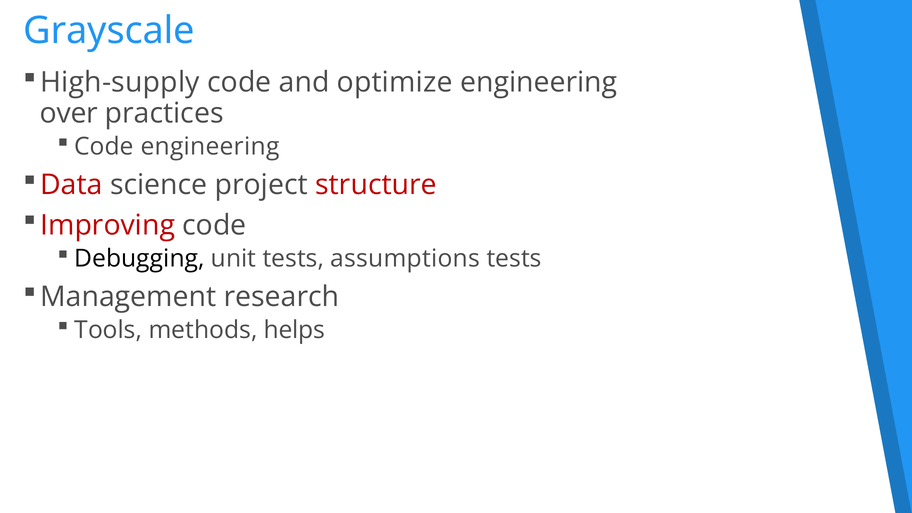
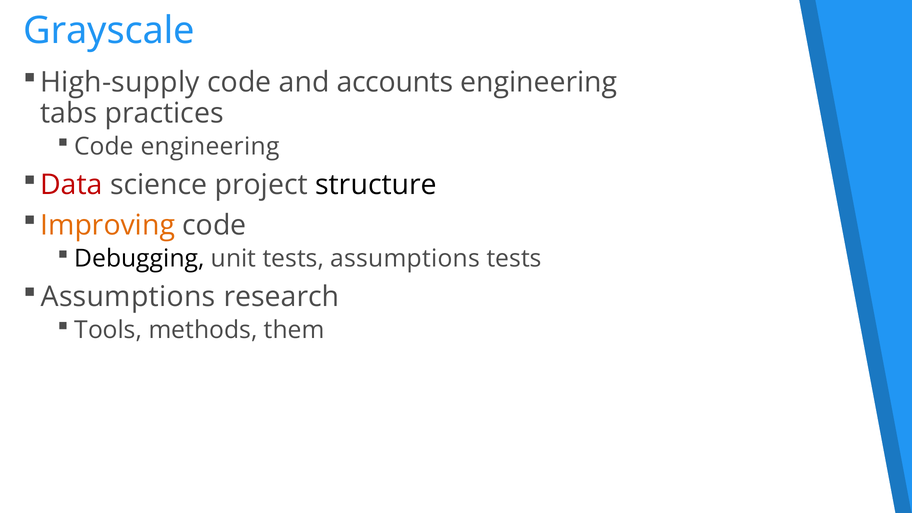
optimize: optimize -> accounts (395, 82)
over: over -> tabs (69, 113)
structure colour: red -> black (376, 185)
Improving colour: red -> orange (108, 225)
Management: Management -> Assumptions (128, 297)
helps: helps -> them (294, 330)
